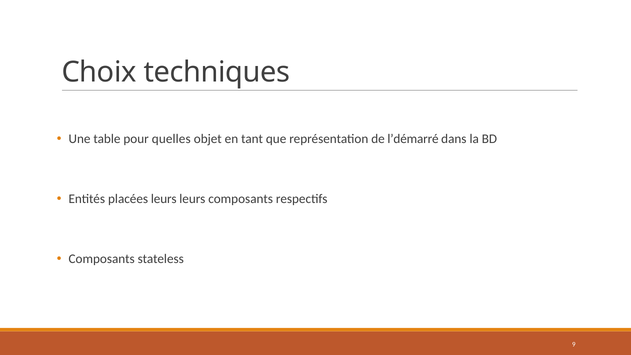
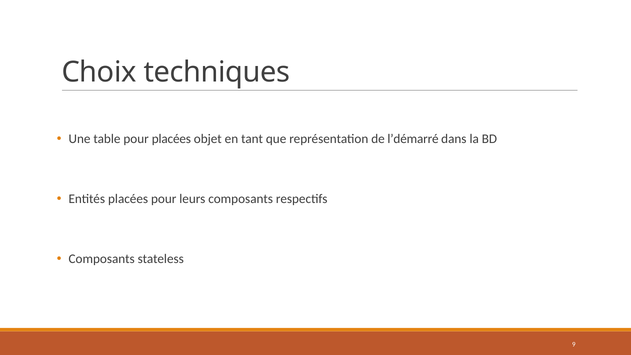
pour quelles: quelles -> placées (171, 139)
placées leurs: leurs -> pour (164, 199)
